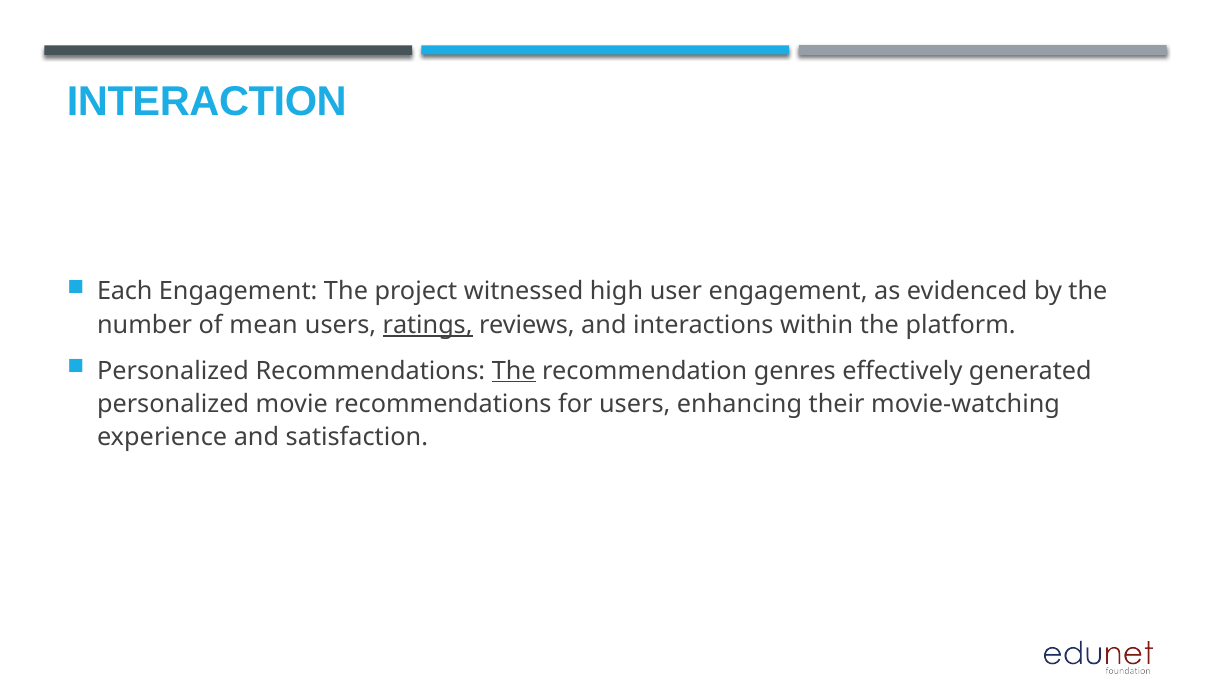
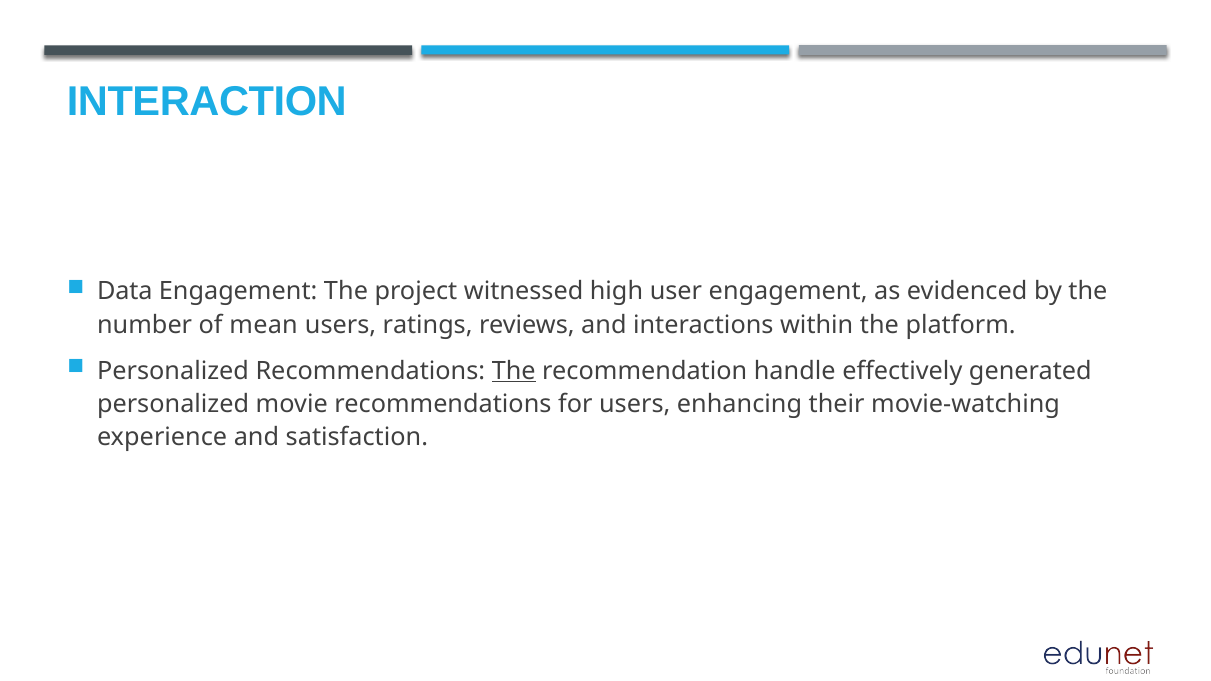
Each: Each -> Data (125, 292)
ratings underline: present -> none (428, 325)
genres: genres -> handle (795, 371)
